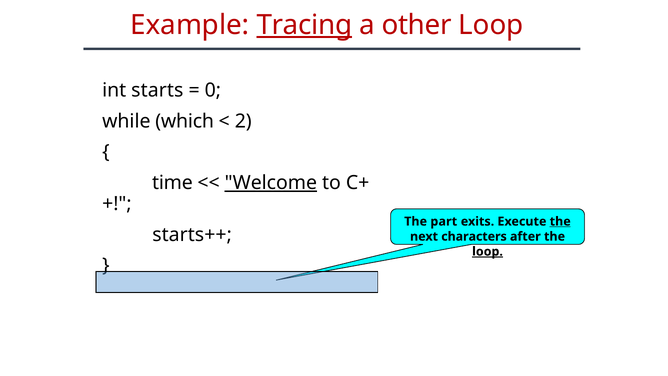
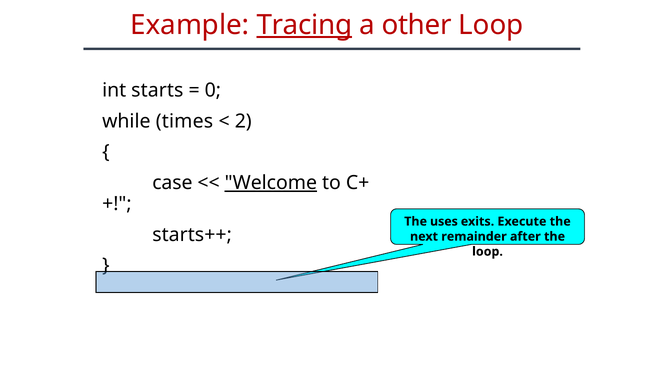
which: which -> times (184, 121)
time: time -> case (172, 183)
part: part -> uses (444, 221)
the underline: present -> none (560, 221)
characters: characters -> remainder (474, 236)
loop underline: present -> none (488, 251)
